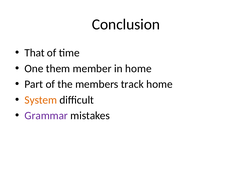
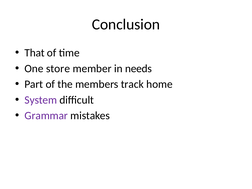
them: them -> store (58, 69)
in home: home -> needs (138, 69)
System colour: orange -> purple (41, 100)
